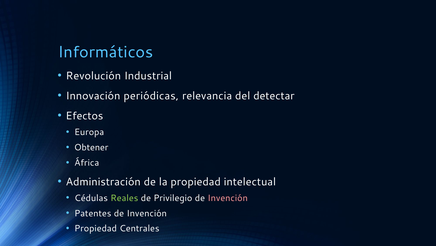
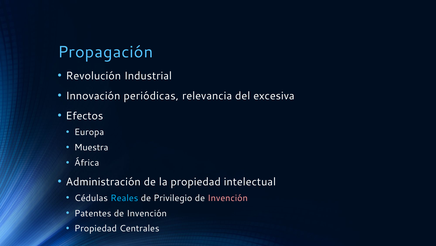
Informáticos: Informáticos -> Propagación (105, 52)
detectar: detectar -> excesiva (274, 96)
Obtener: Obtener -> Muestra (91, 147)
Reales colour: light green -> light blue (124, 197)
